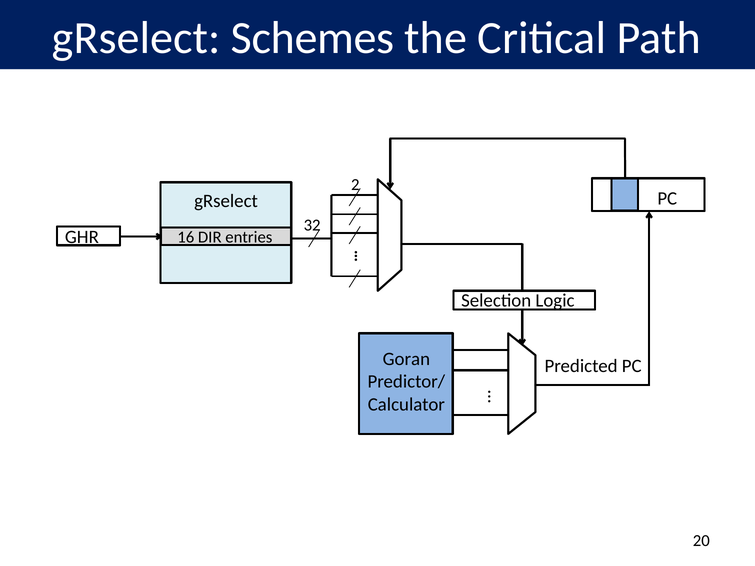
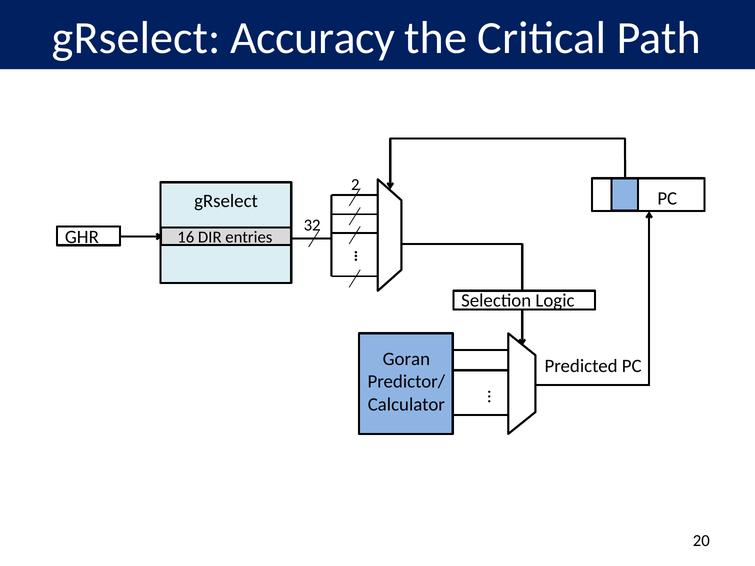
Schemes: Schemes -> Accuracy (313, 38)
